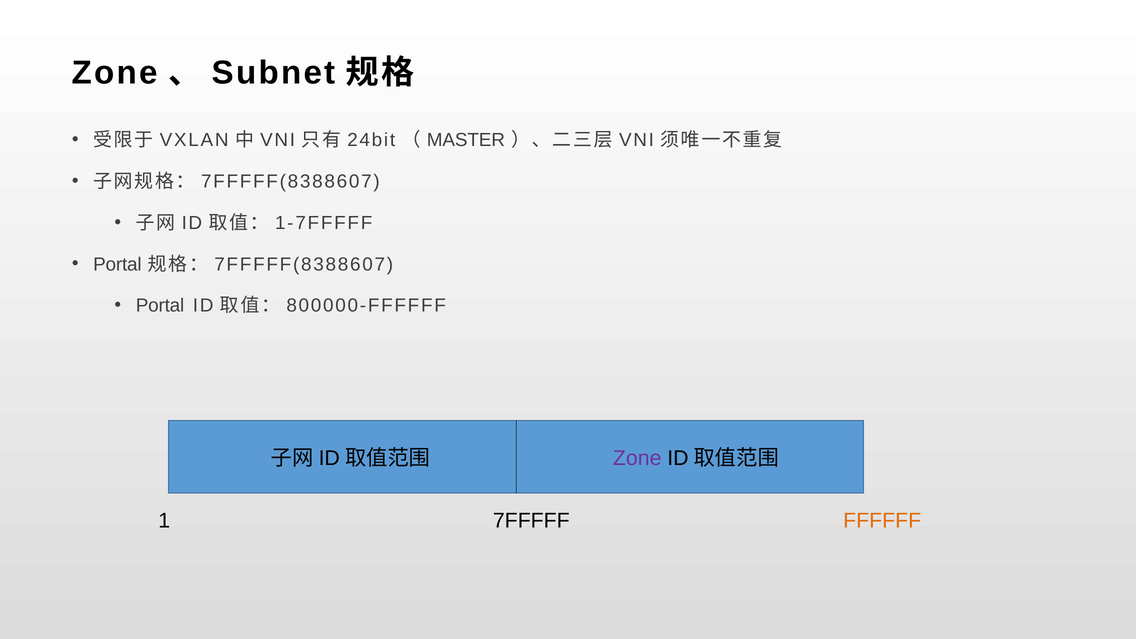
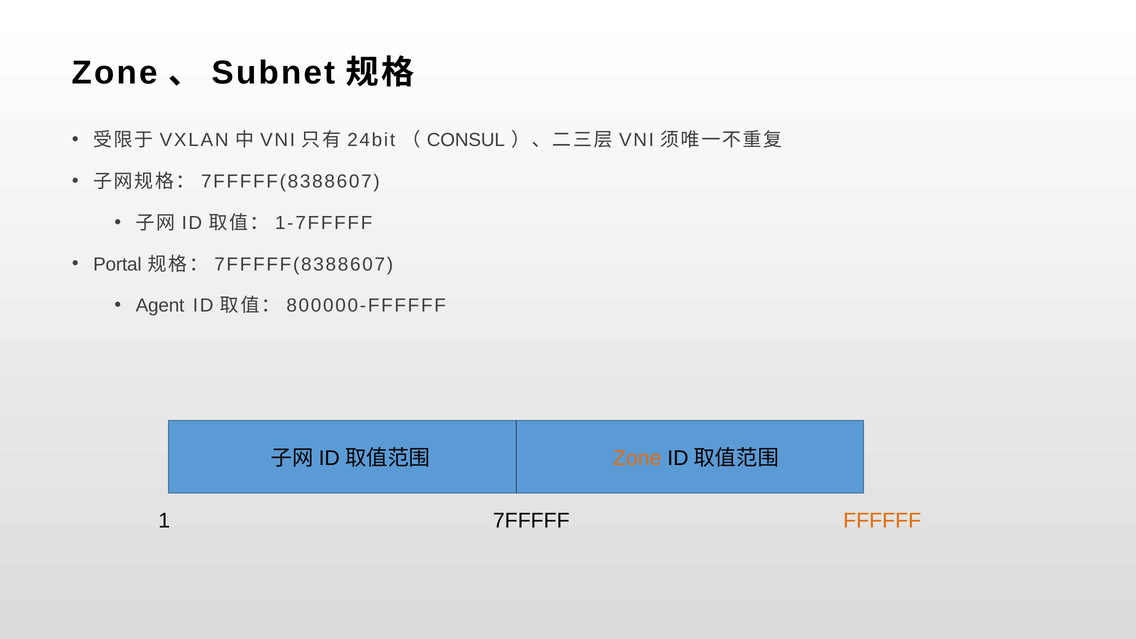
MASTER: MASTER -> CONSUL (466, 140)
Portal: Portal -> Agent (160, 306)
Zone colour: purple -> orange (637, 458)
